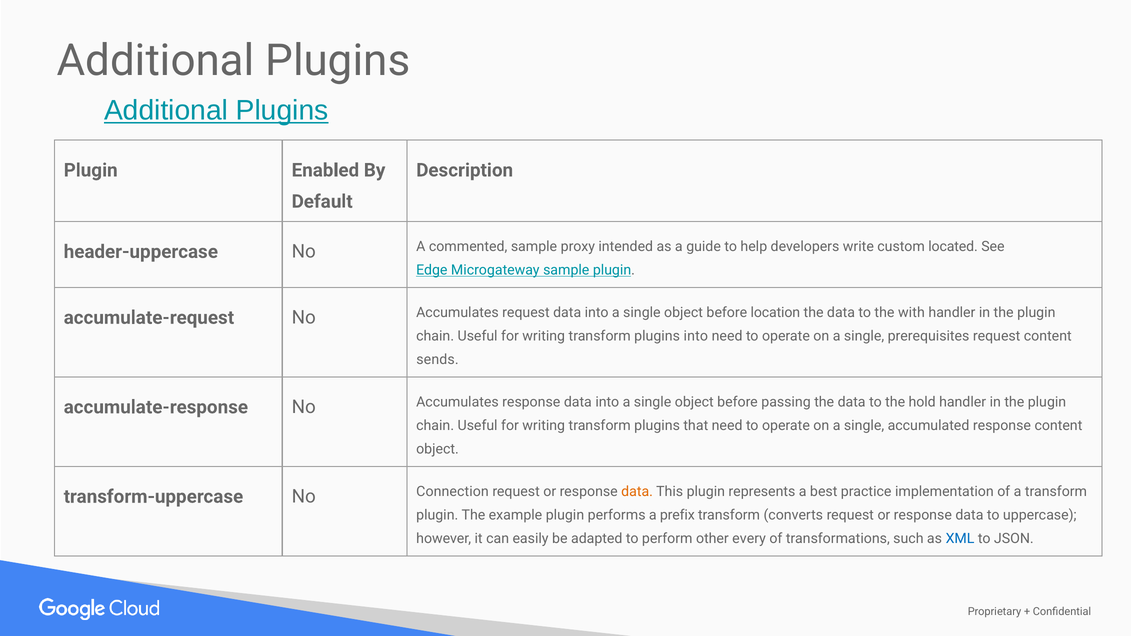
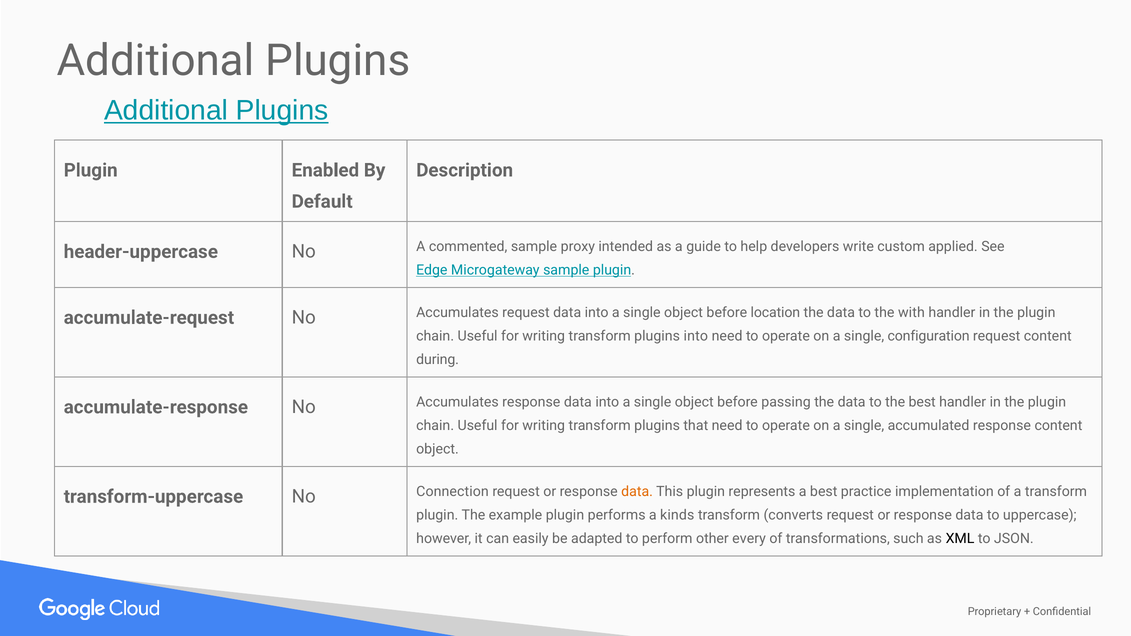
located: located -> applied (953, 247)
prerequisites: prerequisites -> configuration (929, 336)
sends: sends -> during (438, 360)
the hold: hold -> best (922, 402)
prefix: prefix -> kinds (677, 515)
XML colour: blue -> black (960, 539)
